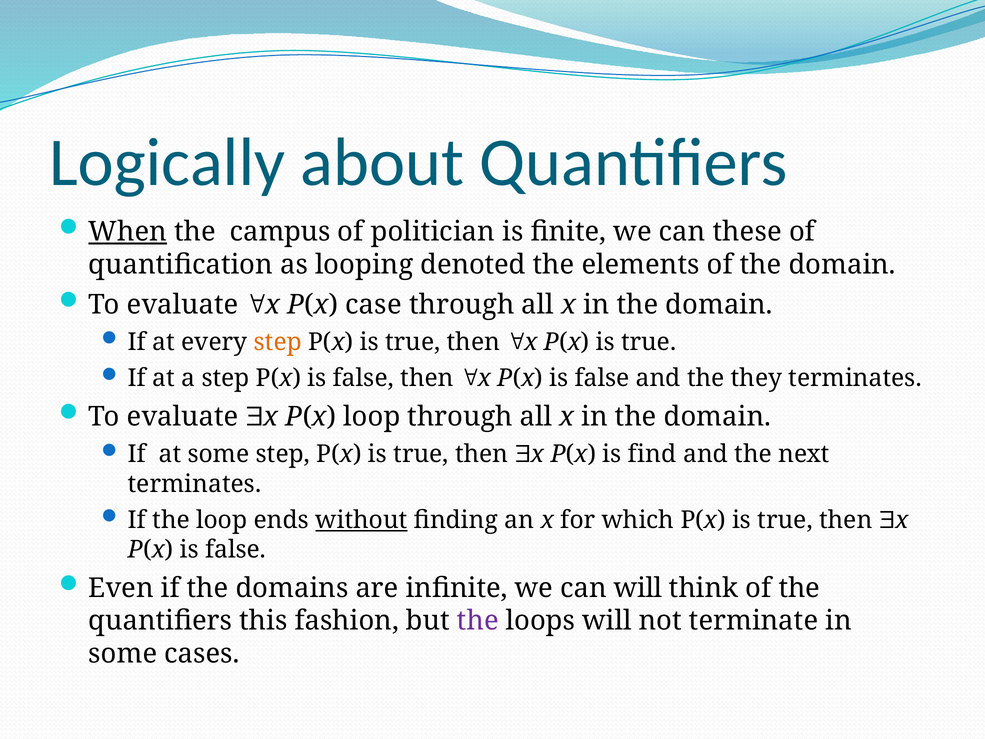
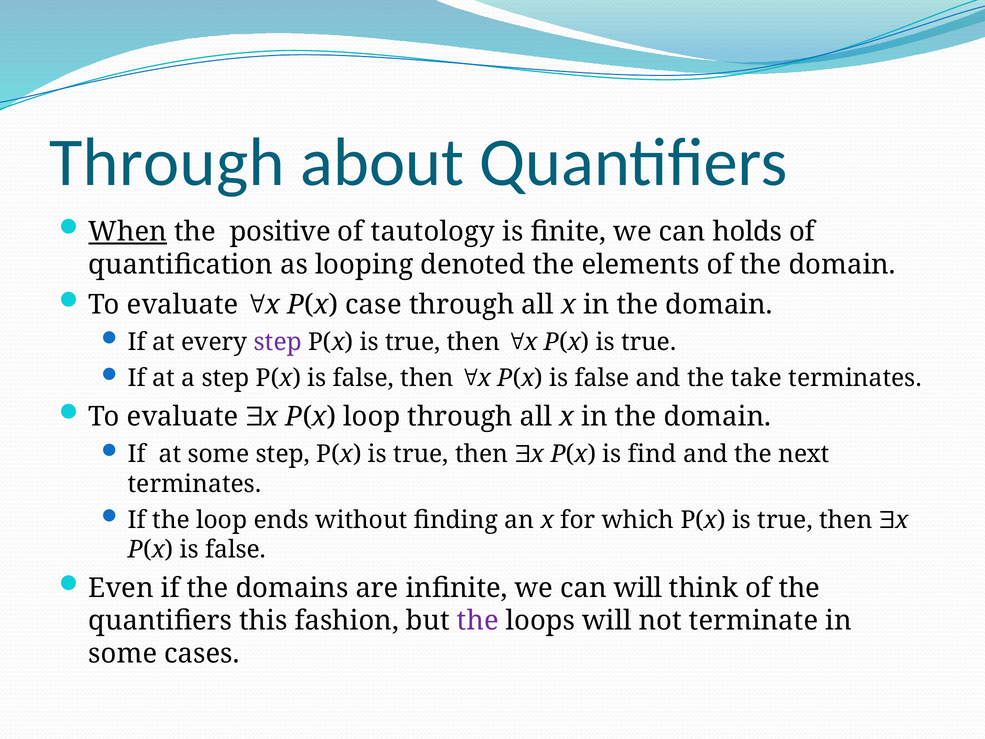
Logically: Logically -> Through (167, 163)
campus: campus -> positive (280, 232)
politician: politician -> tautology (433, 232)
these: these -> holds (747, 232)
step colour: orange -> purple (278, 342)
they: they -> take (756, 378)
without underline: present -> none (361, 520)
